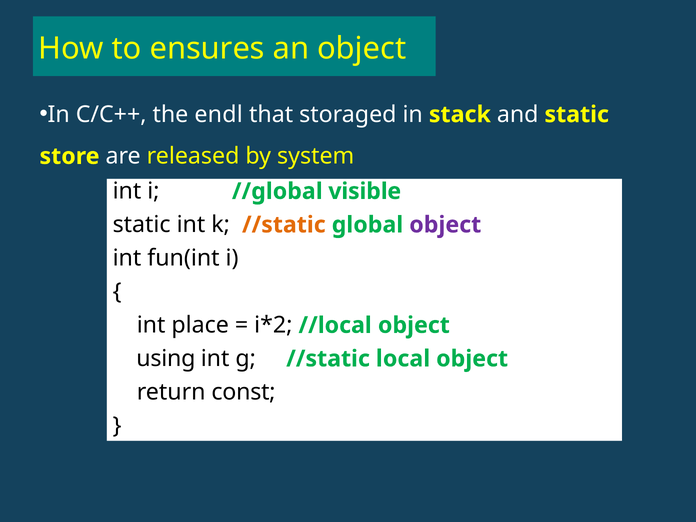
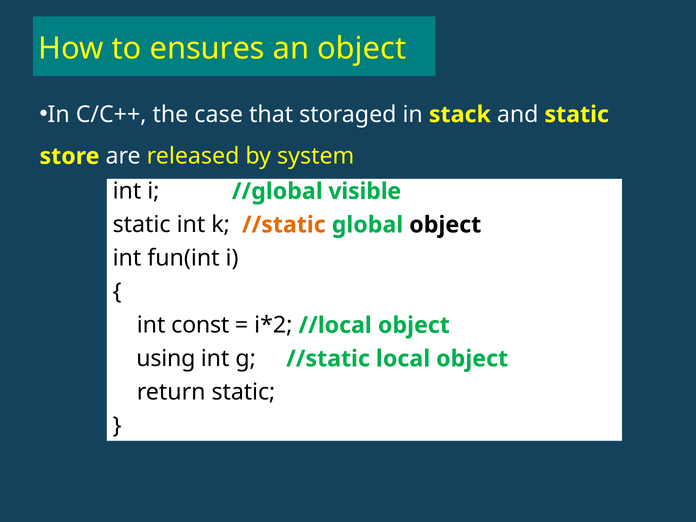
endl: endl -> case (219, 114)
object colour: purple -> black (445, 225)
place: place -> const (200, 325)
return const: const -> static (243, 392)
